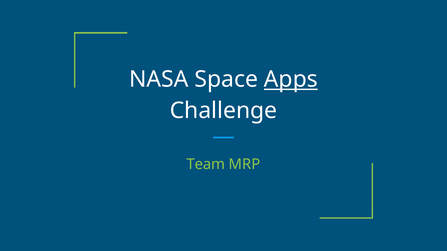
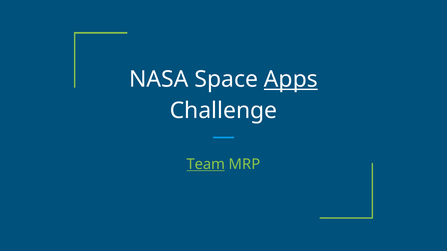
Team underline: none -> present (206, 165)
